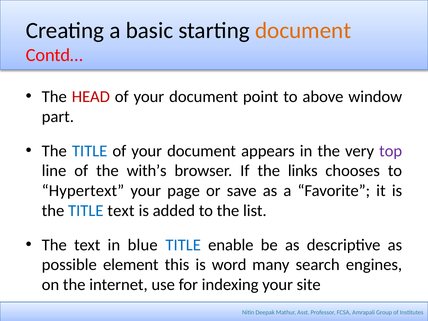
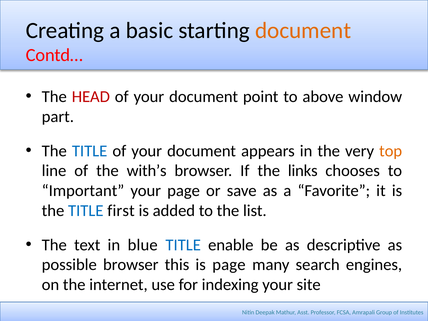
top colour: purple -> orange (391, 151)
Hypertext: Hypertext -> Important (83, 191)
TITLE text: text -> first (121, 211)
possible element: element -> browser (131, 265)
is word: word -> page (229, 265)
